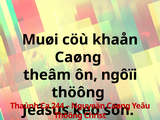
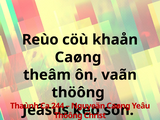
Muøi: Muøi -> Reùo (40, 40)
ngôïi: ngôïi -> vaãn (119, 75)
